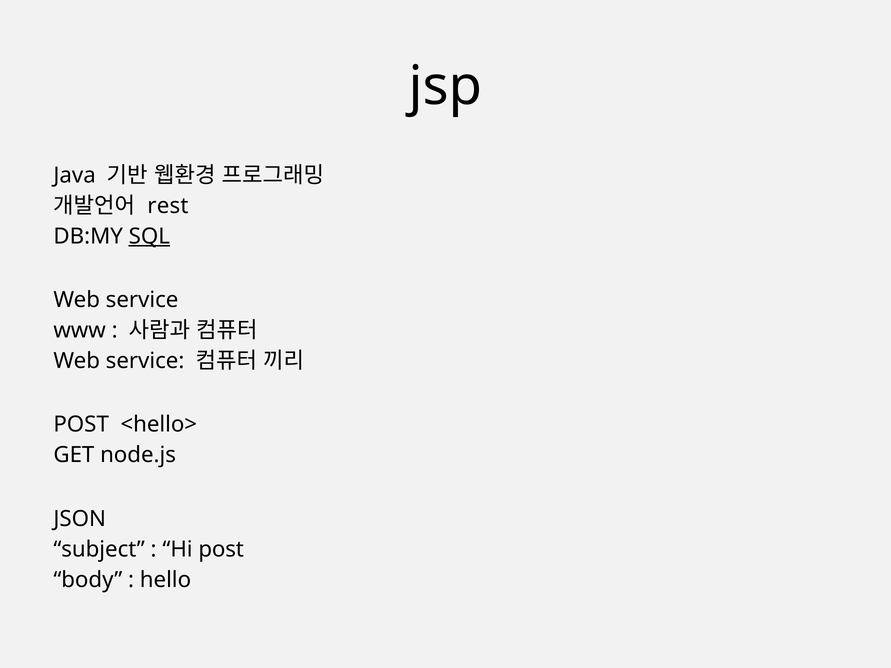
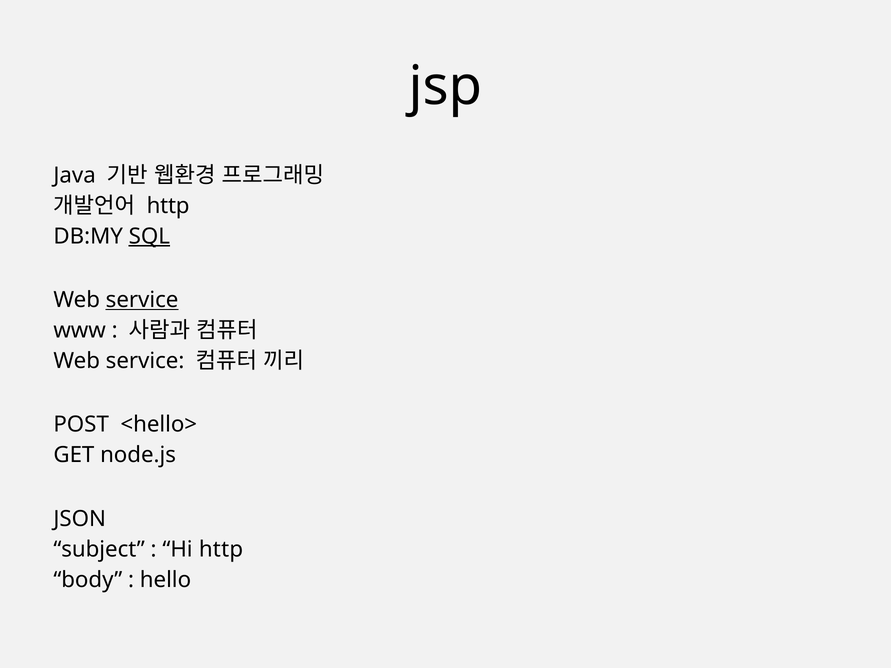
rest: rest -> http (168, 206)
service underline: none -> present (142, 300)
Hi post: post -> http (221, 550)
